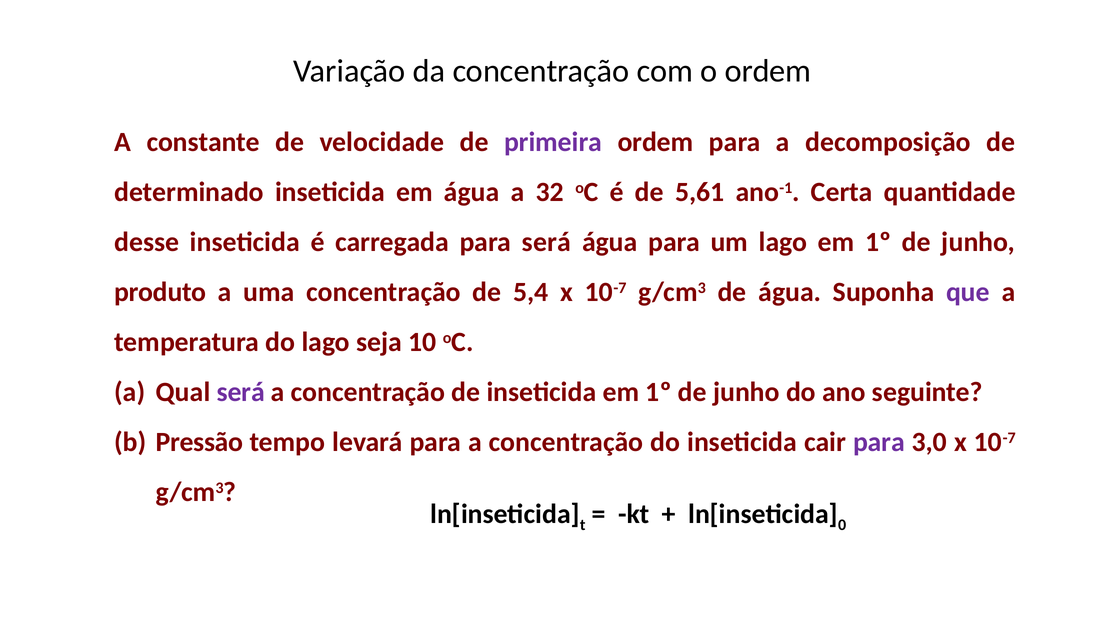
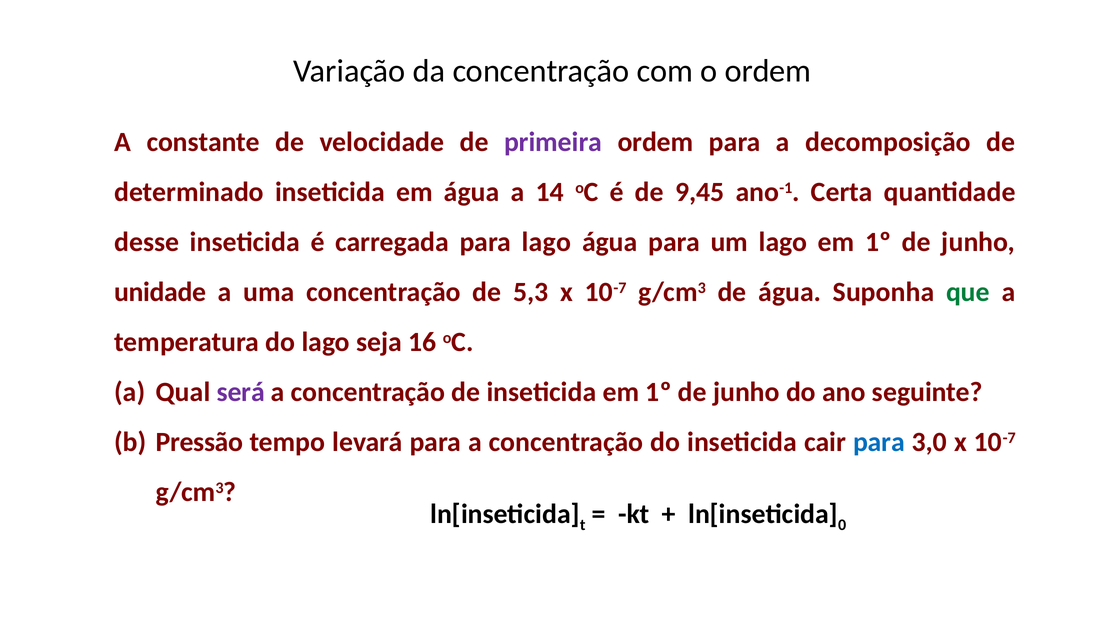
32: 32 -> 14 (550, 192)
5,61: 5,61 -> 9,45 (700, 192)
para será: será -> lago (547, 242)
produto: produto -> unidade (160, 292)
5,4: 5,4 -> 5,3 (531, 292)
que colour: purple -> green (968, 292)
10: 10 -> 16 (422, 342)
para colour: purple -> blue (879, 442)
